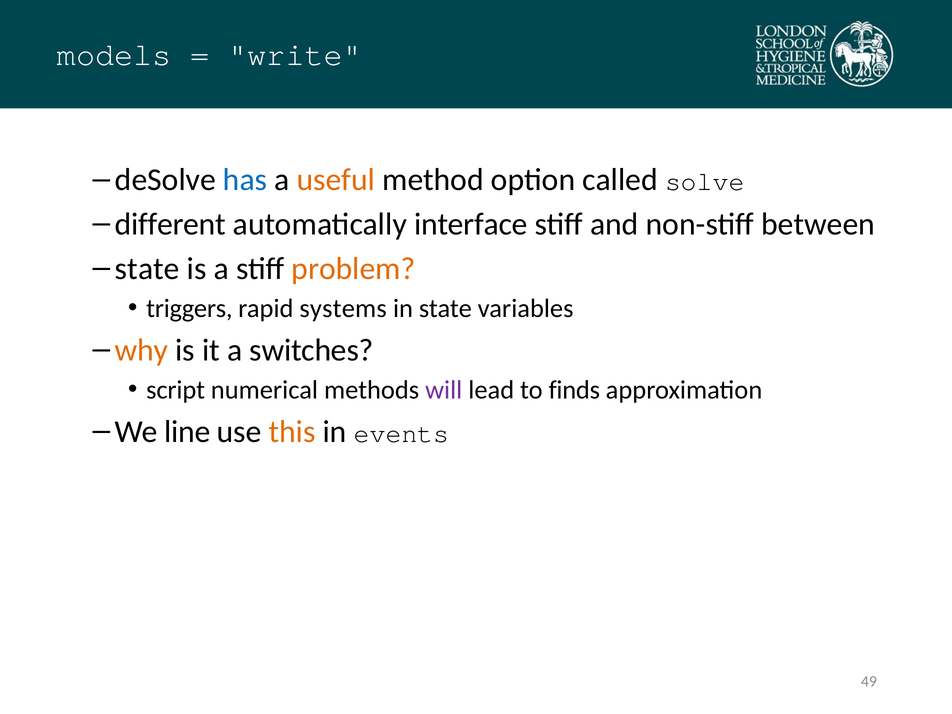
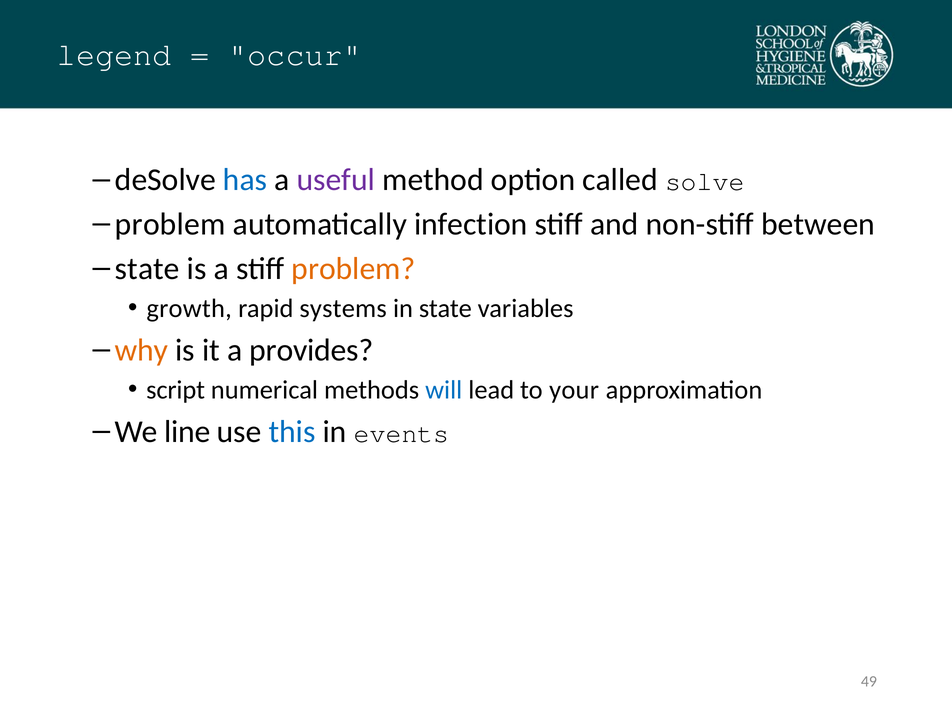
models: models -> legend (114, 55)
write: write -> occur (295, 55)
useful colour: orange -> purple (336, 180)
different: different -> problem (170, 224)
interface: interface -> infection (471, 224)
triggers: triggers -> growth (189, 308)
switches: switches -> provides (311, 350)
will colour: purple -> blue (444, 390)
finds: finds -> your (574, 390)
this colour: orange -> blue (292, 432)
